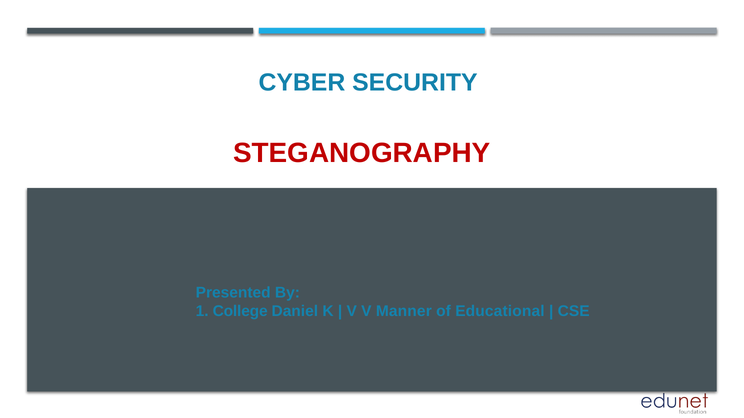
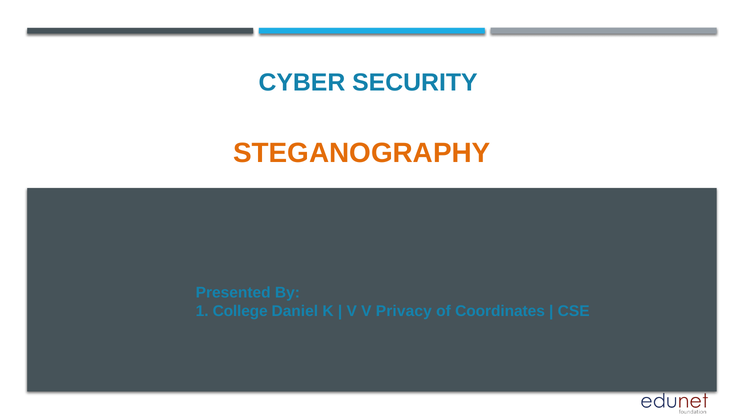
STEGANOGRAPHY colour: red -> orange (362, 153)
Manner: Manner -> Privacy (404, 312)
Educational: Educational -> Coordinates (500, 312)
